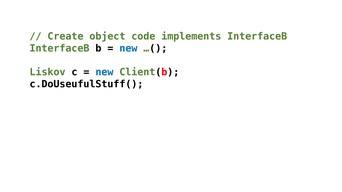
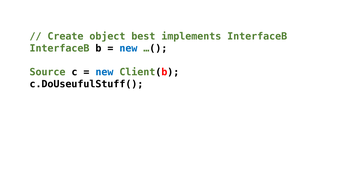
code: code -> best (143, 36)
Liskov: Liskov -> Source (48, 72)
